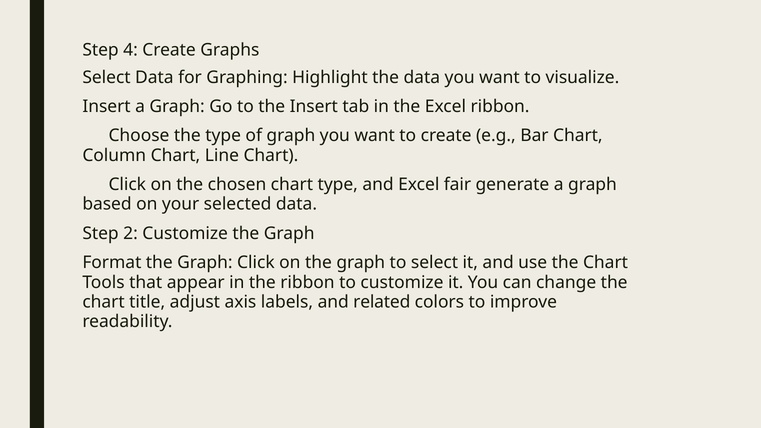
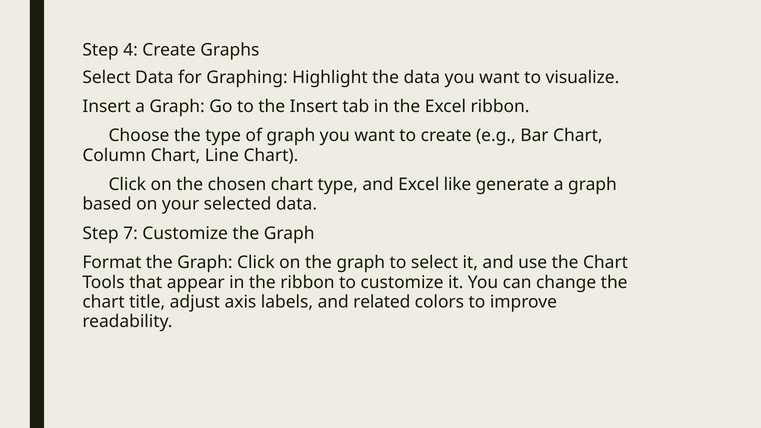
fair: fair -> like (458, 185)
2: 2 -> 7 (130, 233)
